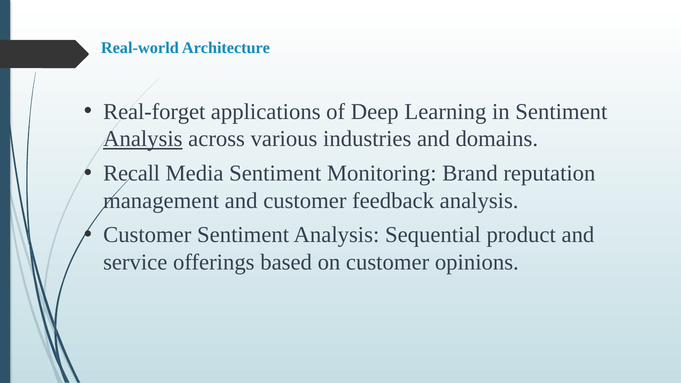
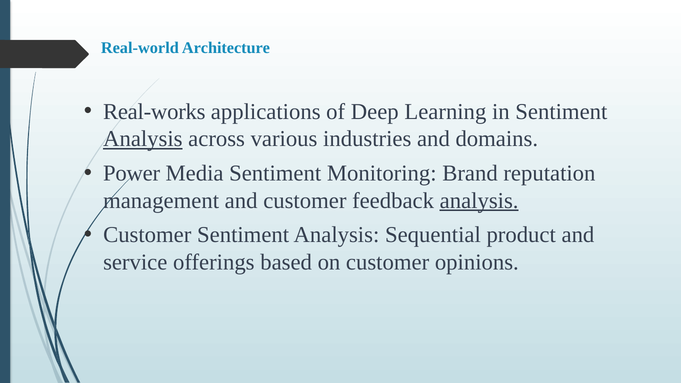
Real-forget: Real-forget -> Real-works (154, 112)
Recall: Recall -> Power (132, 173)
analysis underline: none -> present (479, 201)
